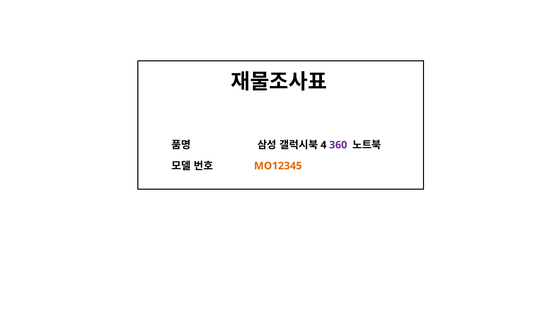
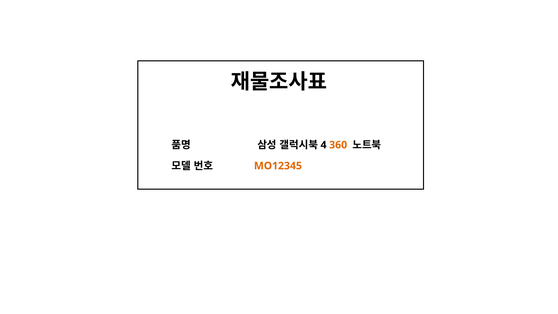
360 colour: purple -> orange (338, 145)
